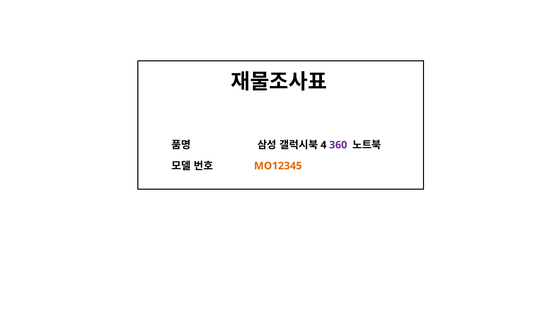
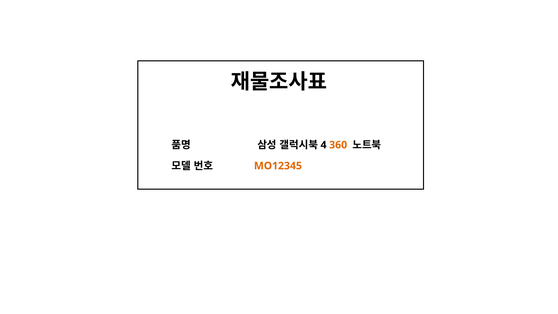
360 colour: purple -> orange (338, 145)
